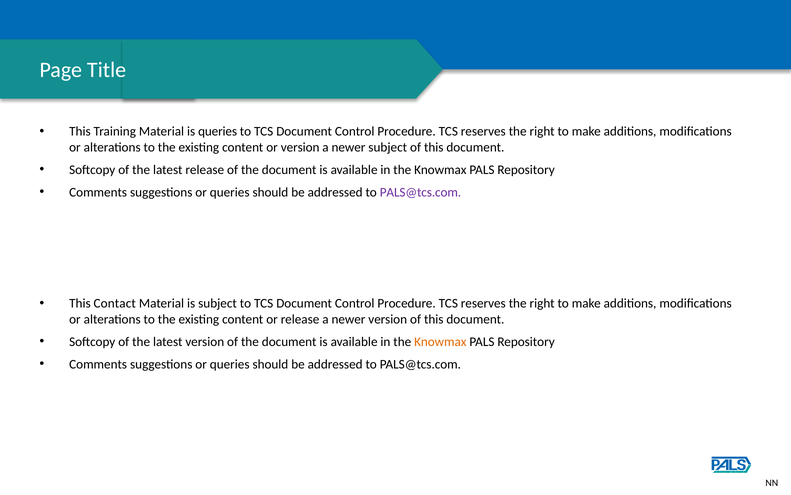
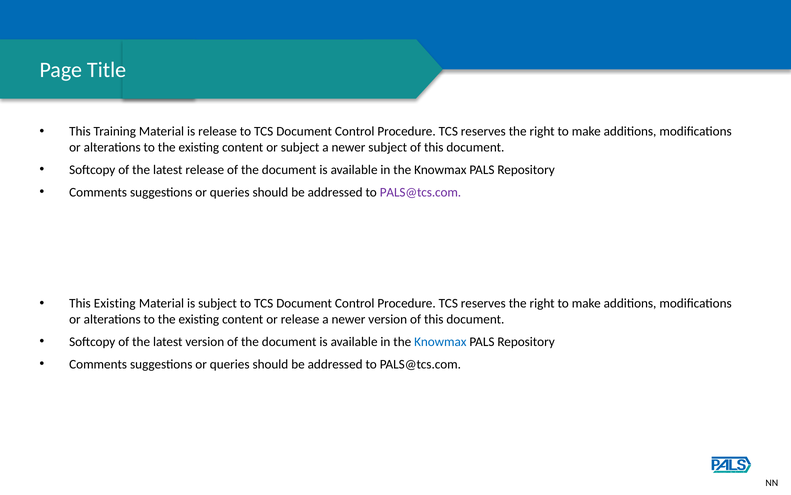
is queries: queries -> release (218, 131)
or version: version -> subject (300, 147)
This Contact: Contact -> Existing (115, 303)
Knowmax colour: orange -> blue (440, 341)
